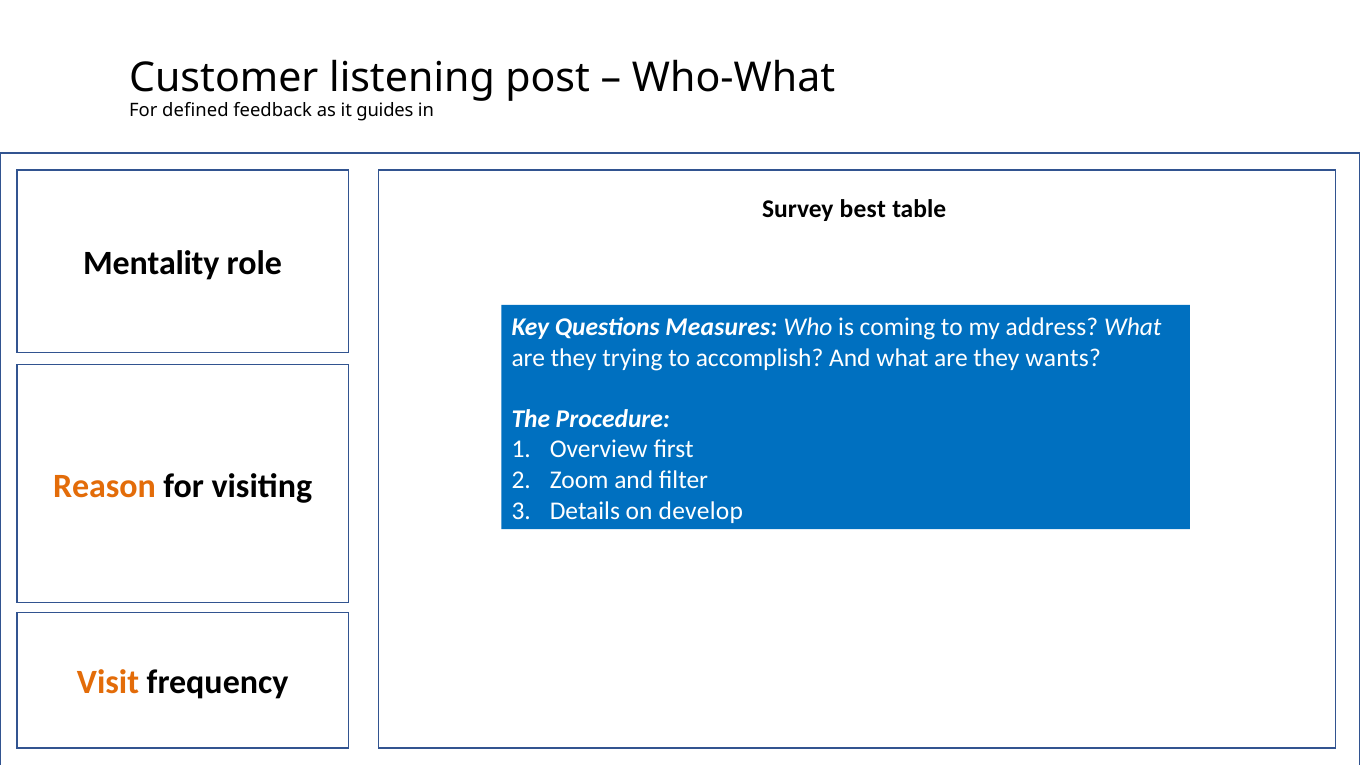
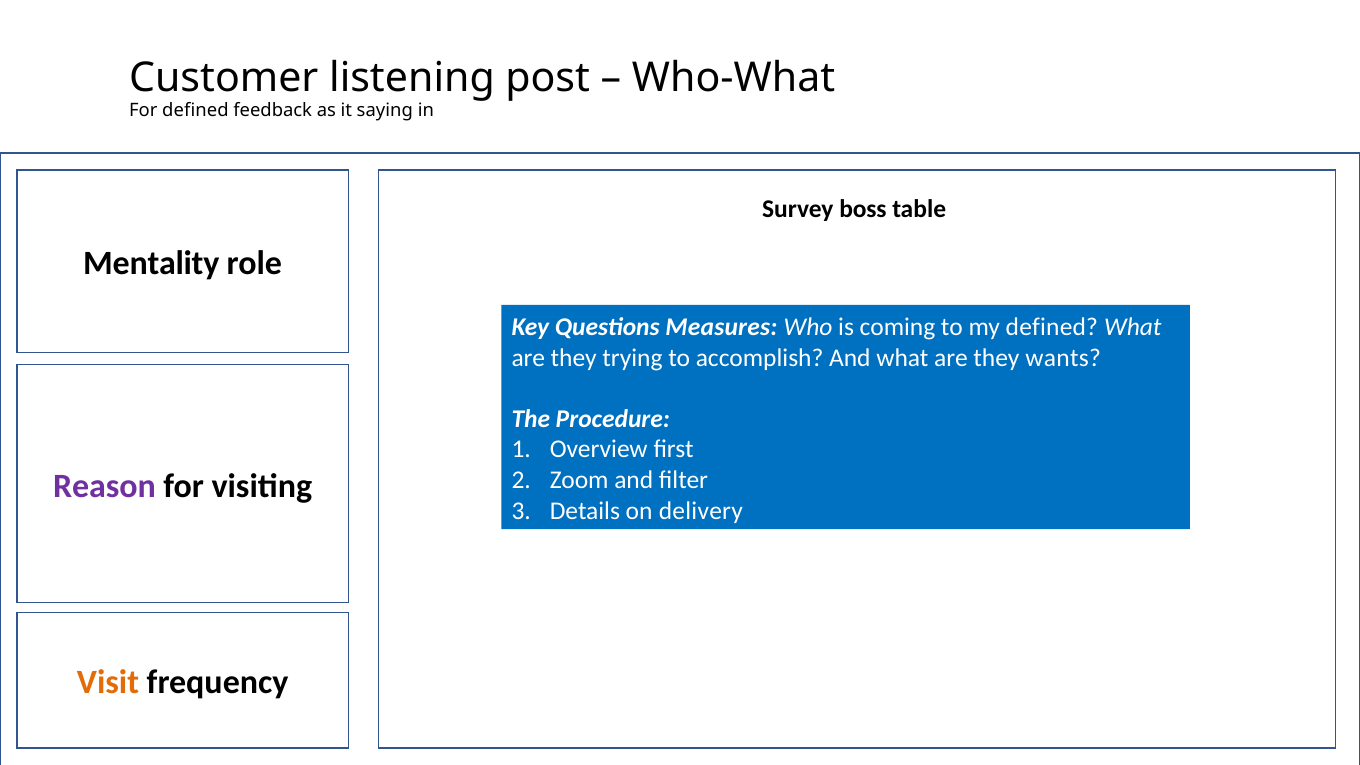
guides: guides -> saying (385, 110)
best: best -> boss (863, 209)
my address: address -> defined (1052, 327)
Reason colour: orange -> purple (104, 486)
develop: develop -> delivery (701, 511)
